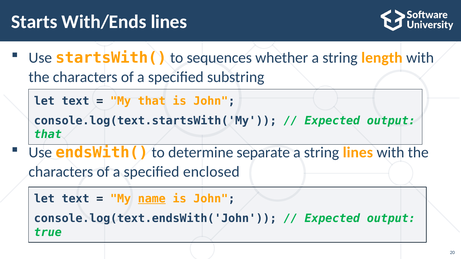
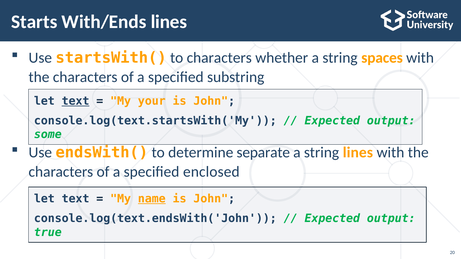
to sequences: sequences -> characters (219, 58)
length: length -> spaces (382, 58)
text underline: none -> present (76, 101)
My that: that -> your (152, 101)
that: that -> some (48, 135)
